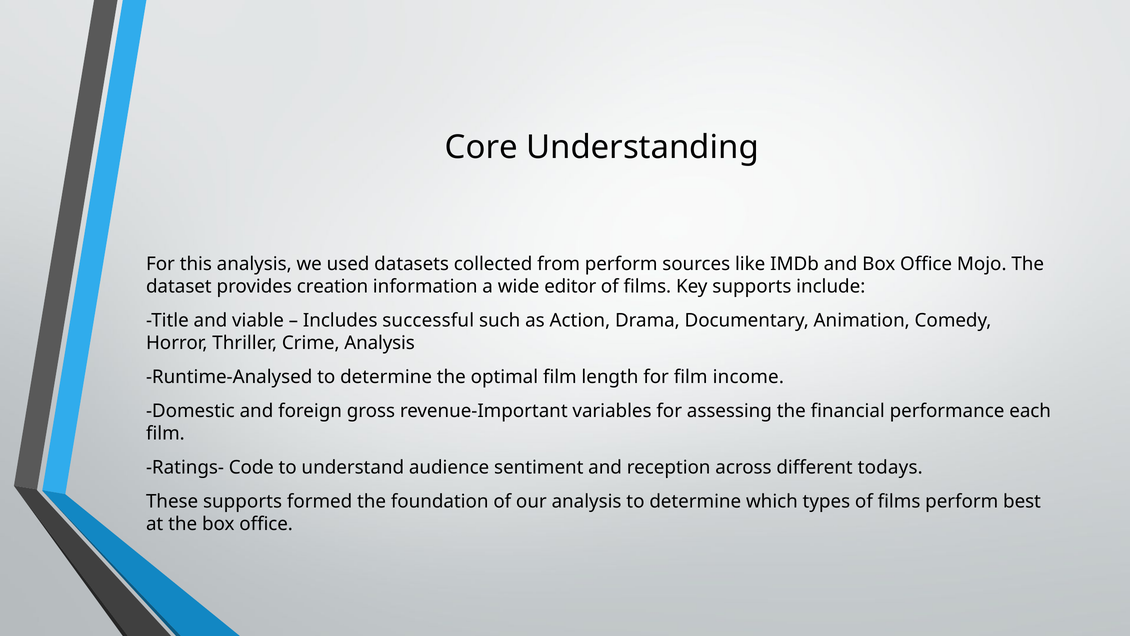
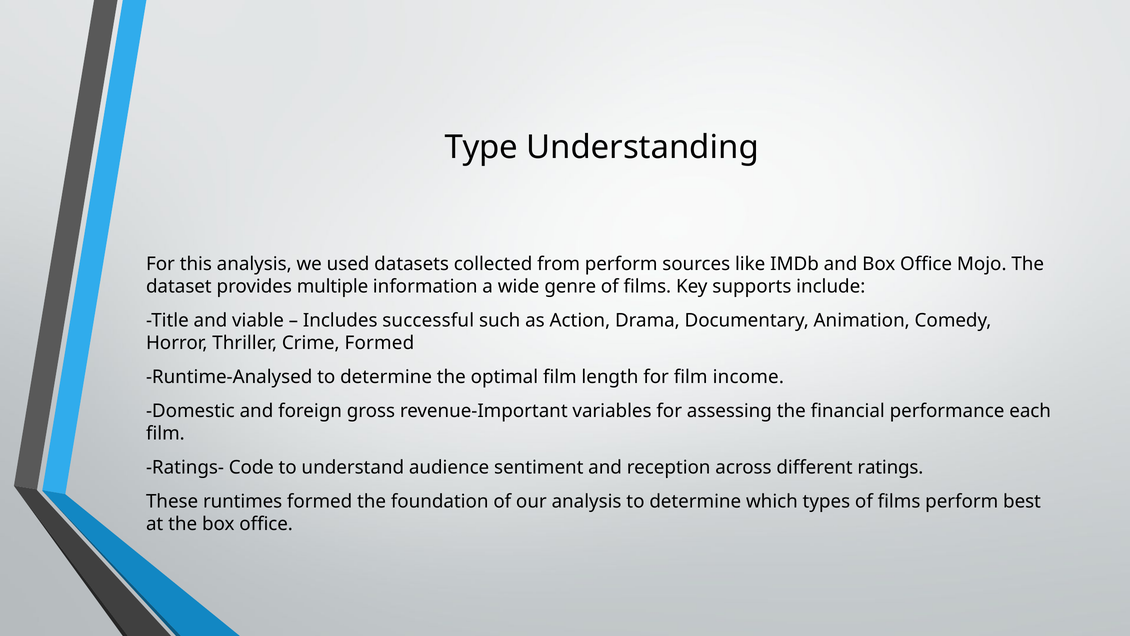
Core: Core -> Type (481, 147)
creation: creation -> multiple (333, 287)
editor: editor -> genre (570, 287)
Crime Analysis: Analysis -> Formed (379, 343)
todays: todays -> ratings (890, 467)
These supports: supports -> runtimes (243, 501)
